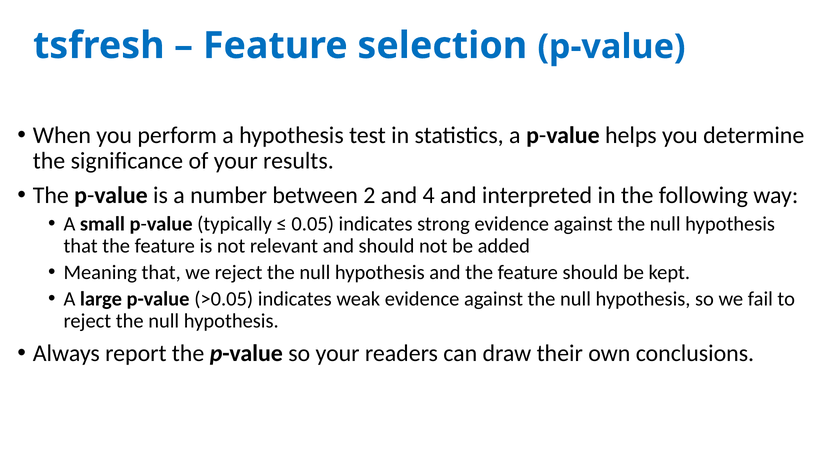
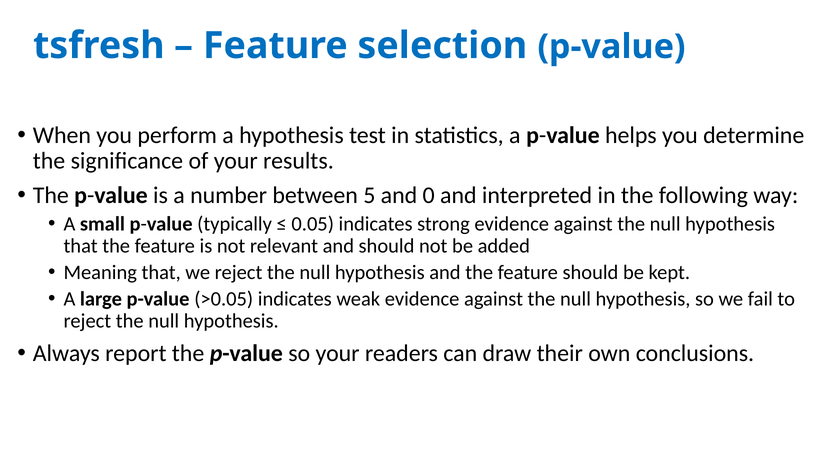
2: 2 -> 5 (369, 195)
4: 4 -> 0 (429, 195)
